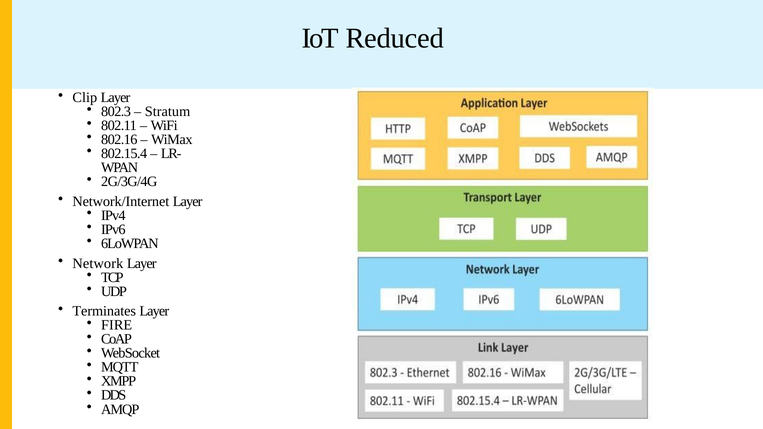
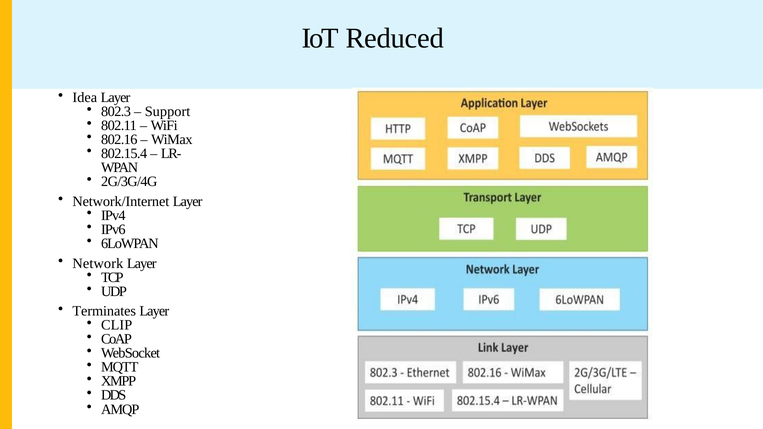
Clip: Clip -> Idea (85, 98)
Stratum: Stratum -> Support (168, 112)
FIRE: FIRE -> CLIP (117, 325)
